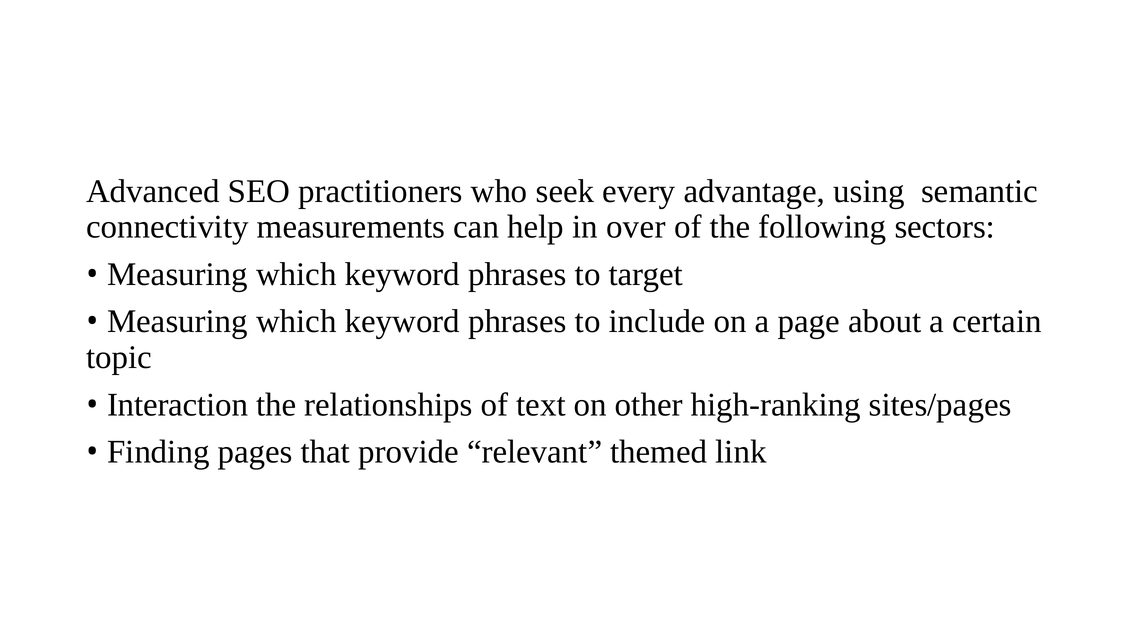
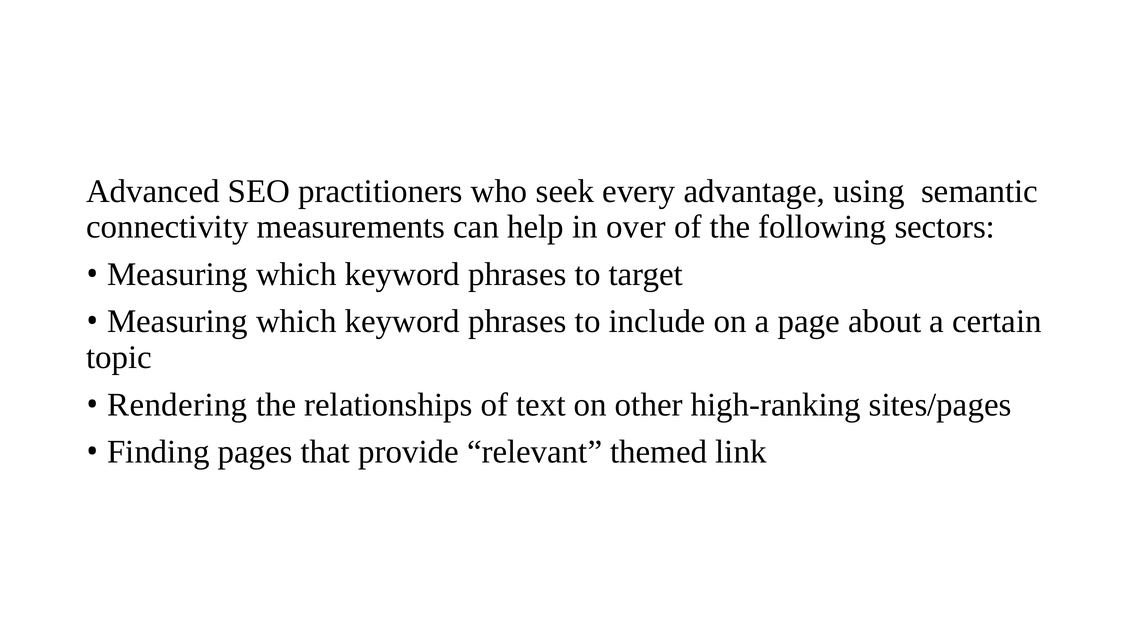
Interaction: Interaction -> Rendering (177, 405)
